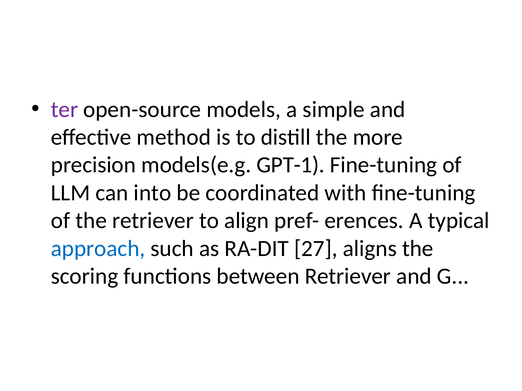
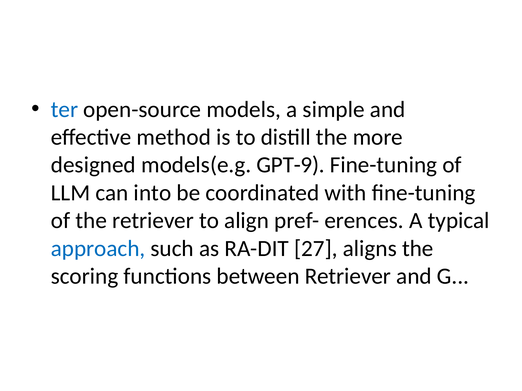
ter colour: purple -> blue (64, 110)
precision: precision -> designed (93, 165)
GPT-1: GPT-1 -> GPT-9 (291, 165)
